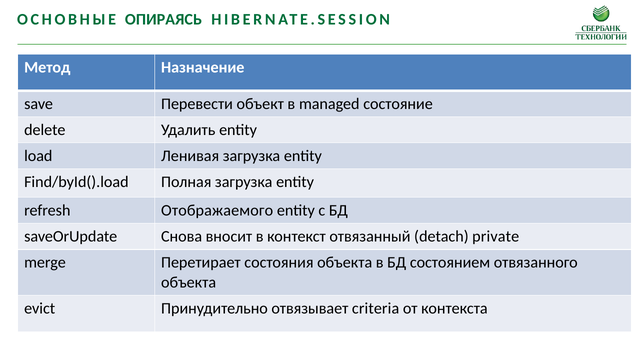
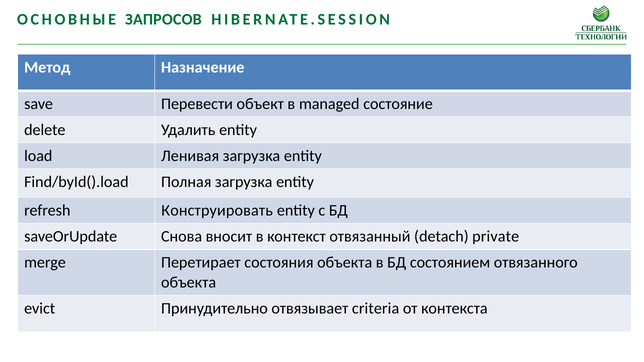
ОПИРАЯСЬ: ОПИРАЯСЬ -> ЗАПРОСОВ (163, 20)
Отображаемого: Отображаемого -> Конструировать (217, 211)
